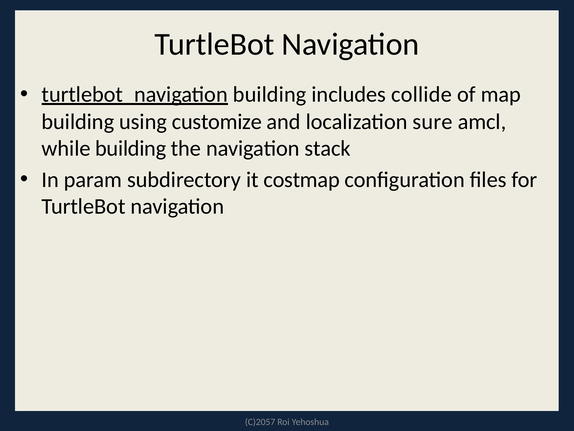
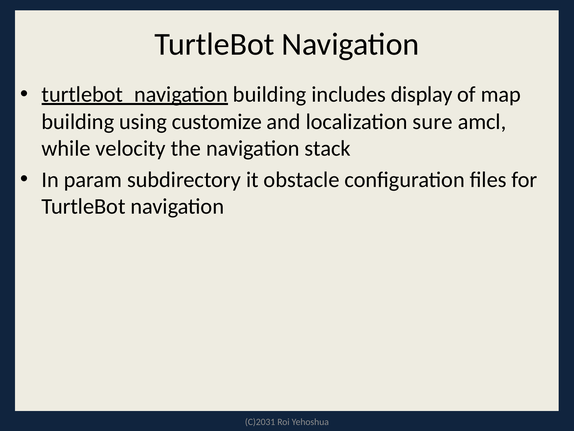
collide: collide -> display (422, 94)
while building: building -> velocity (131, 148)
costmap: costmap -> obstacle (302, 180)
C)2057: C)2057 -> C)2031 (260, 421)
